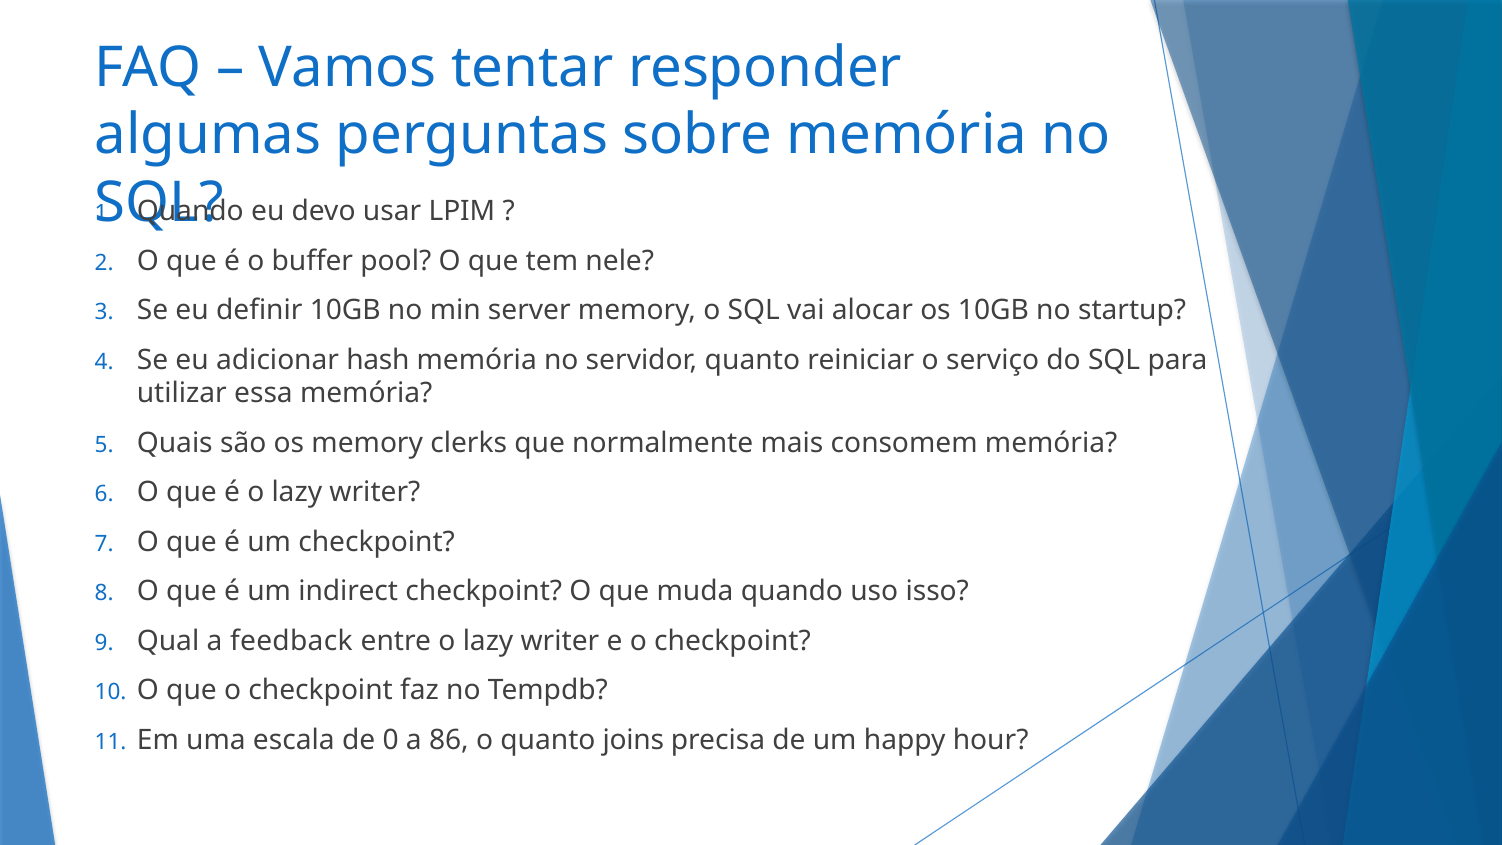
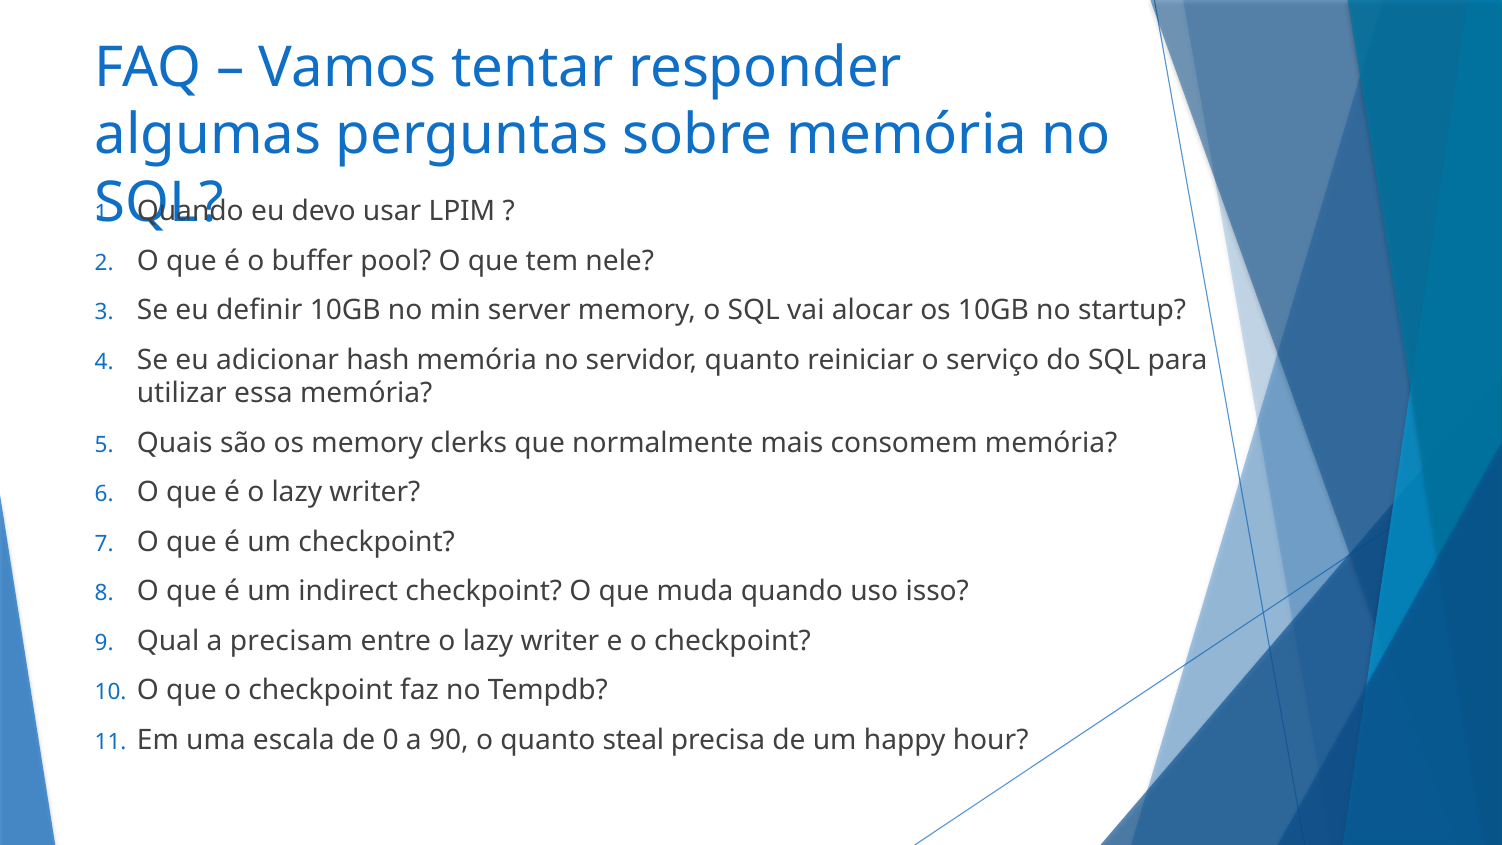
feedback: feedback -> precisam (291, 641)
86: 86 -> 90 (449, 740)
joins: joins -> steal (633, 740)
